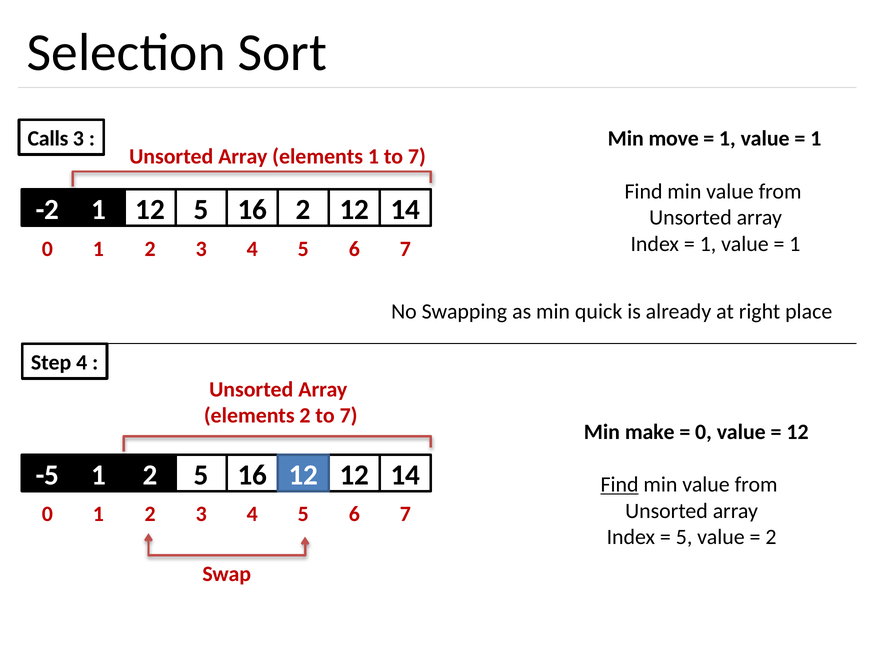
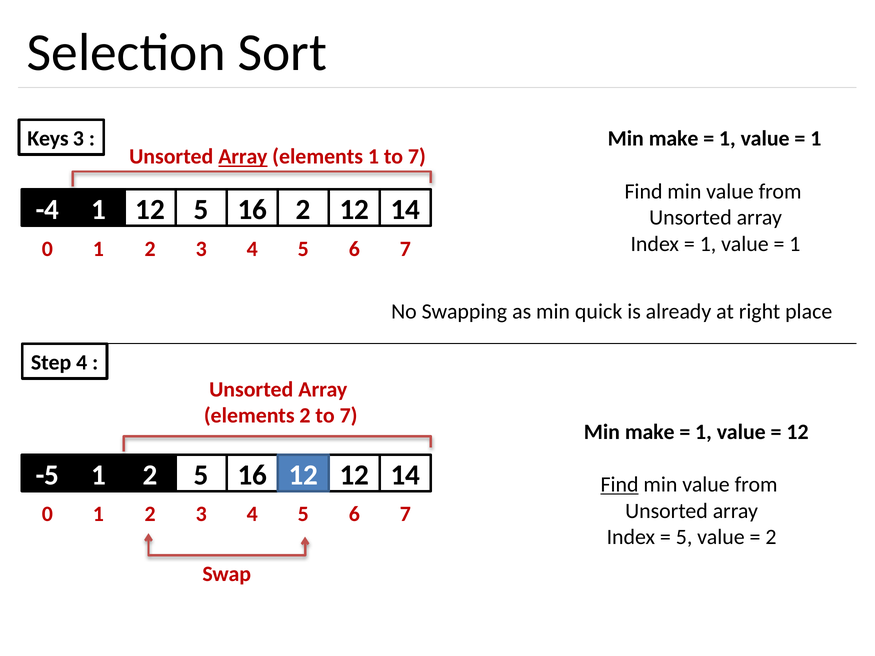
Calls: Calls -> Keys (48, 139)
move: move -> make (674, 139)
Array underline: none -> present (243, 157)
-2: -2 -> -4 (47, 210)
0: 0 -> 1 (703, 432)
